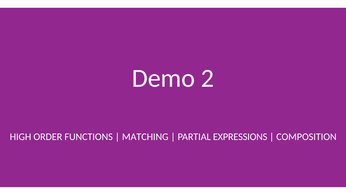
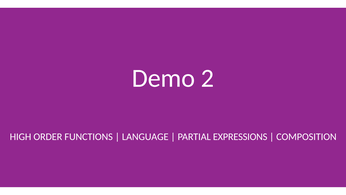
MATCHING: MATCHING -> LANGUAGE (145, 136)
